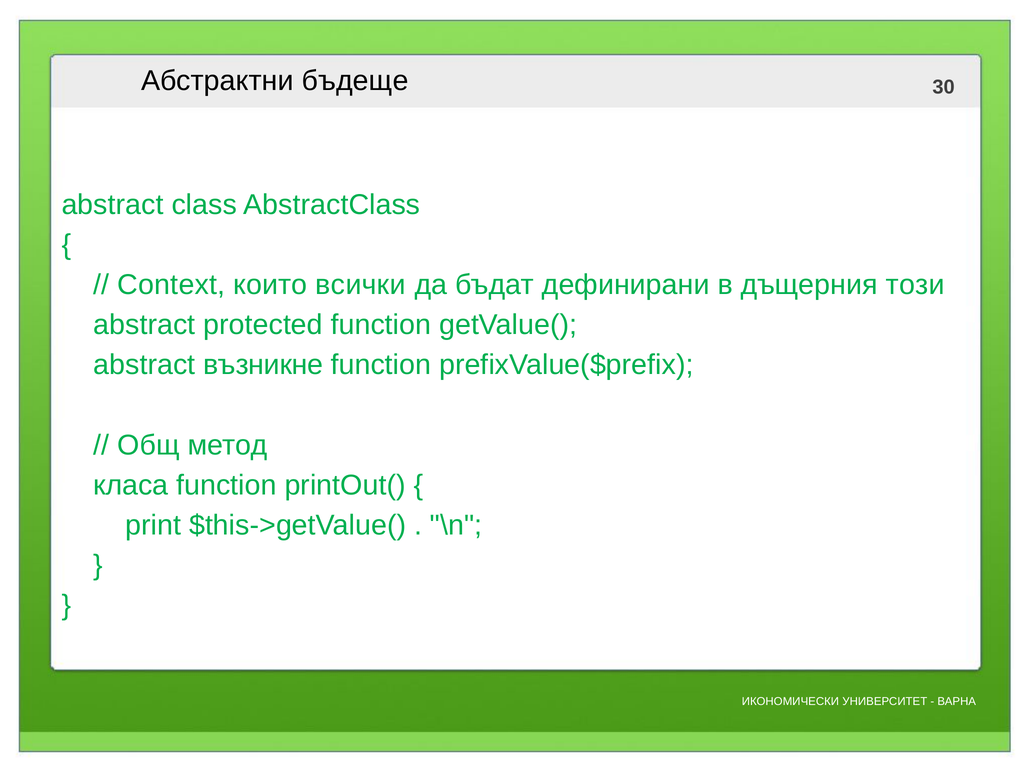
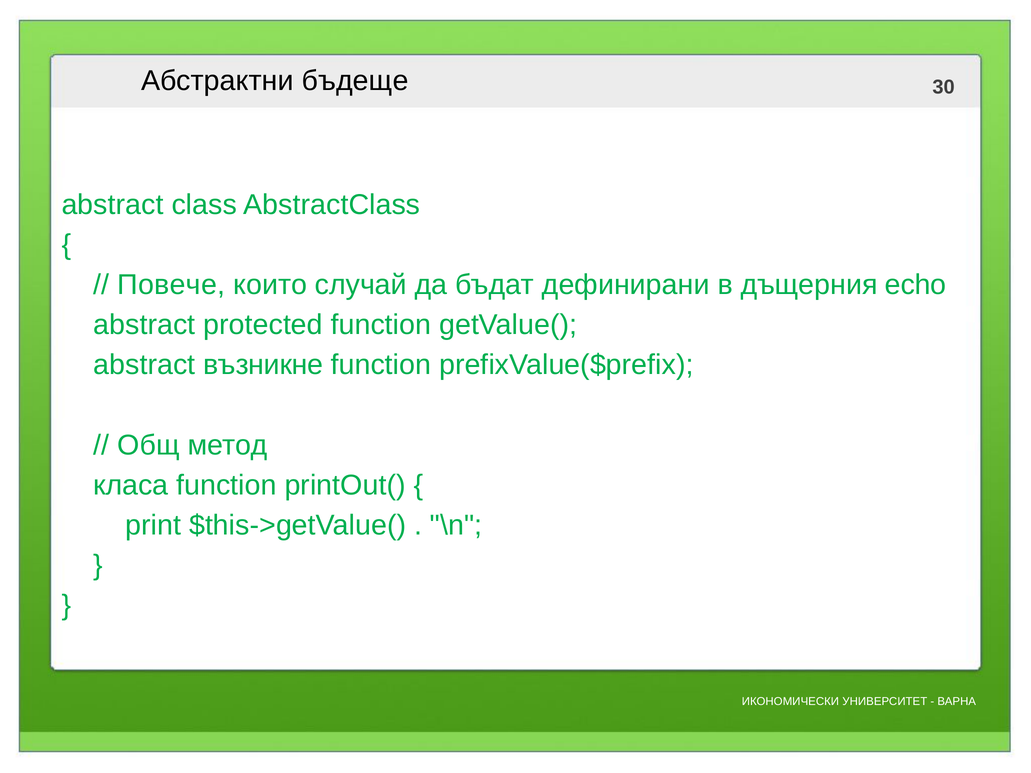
Context: Context -> Повече (171, 285)
всички: всички -> случай (361, 285)
този: този -> echo (916, 285)
